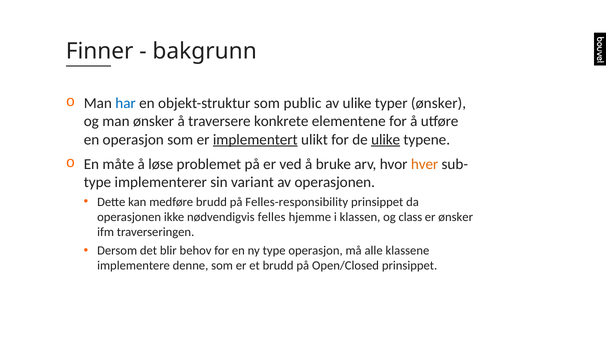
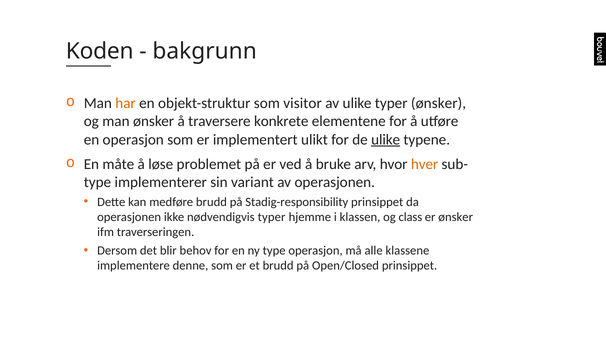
Finner: Finner -> Koden (100, 51)
har colour: blue -> orange (126, 103)
public: public -> visitor (303, 103)
implementert underline: present -> none (255, 140)
Felles-responsibility: Felles-responsibility -> Stadig-responsibility (297, 202)
nødvendigvis felles: felles -> typer (272, 217)
